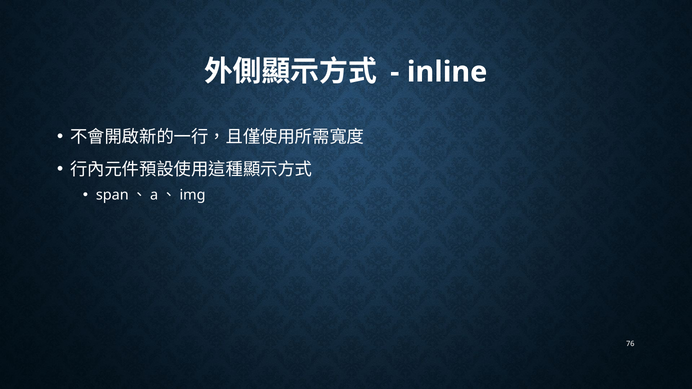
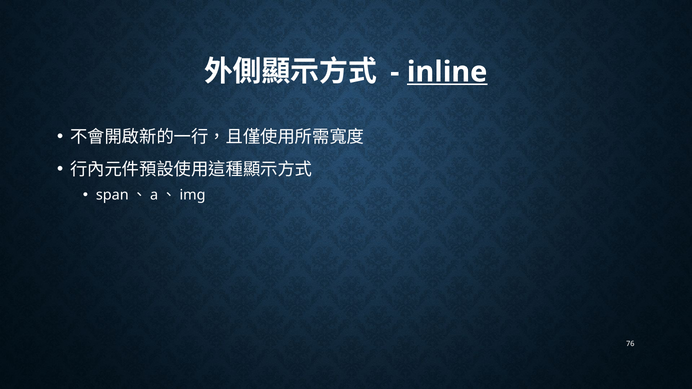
inline underline: none -> present (447, 72)
